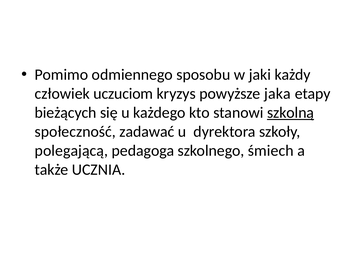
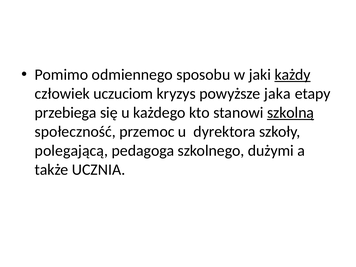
każdy underline: none -> present (293, 75)
bieżących: bieżących -> przebiega (66, 113)
zadawać: zadawać -> przemoc (147, 132)
śmiech: śmiech -> dużymi (271, 151)
